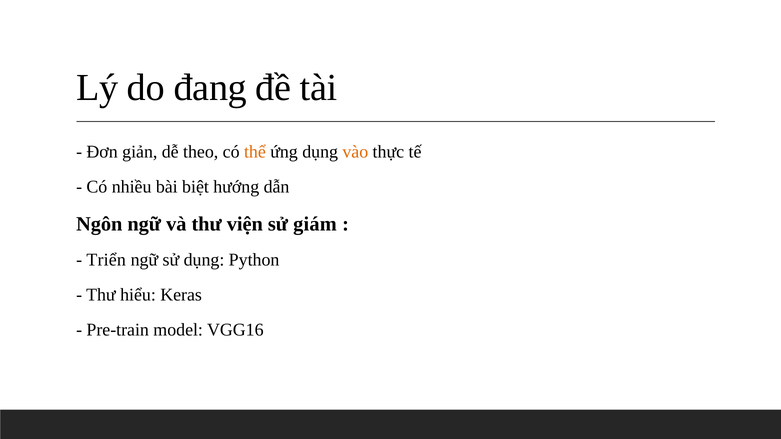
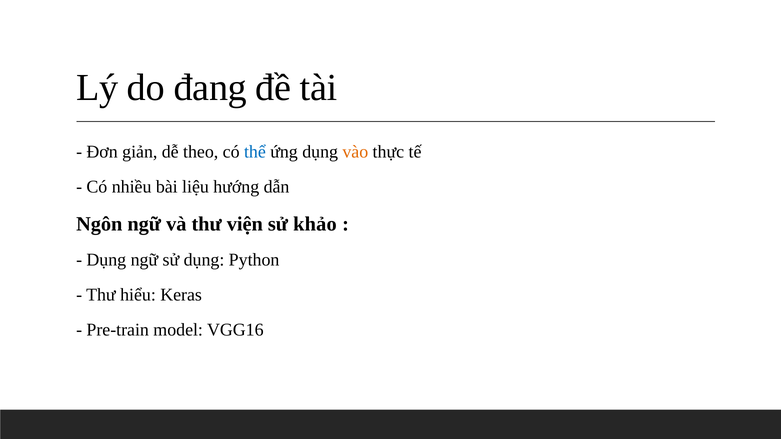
thể colour: orange -> blue (255, 152)
biệt: biệt -> liệu (195, 187)
giám: giám -> khảo (315, 224)
Triển: Triển -> Dụng (106, 260)
